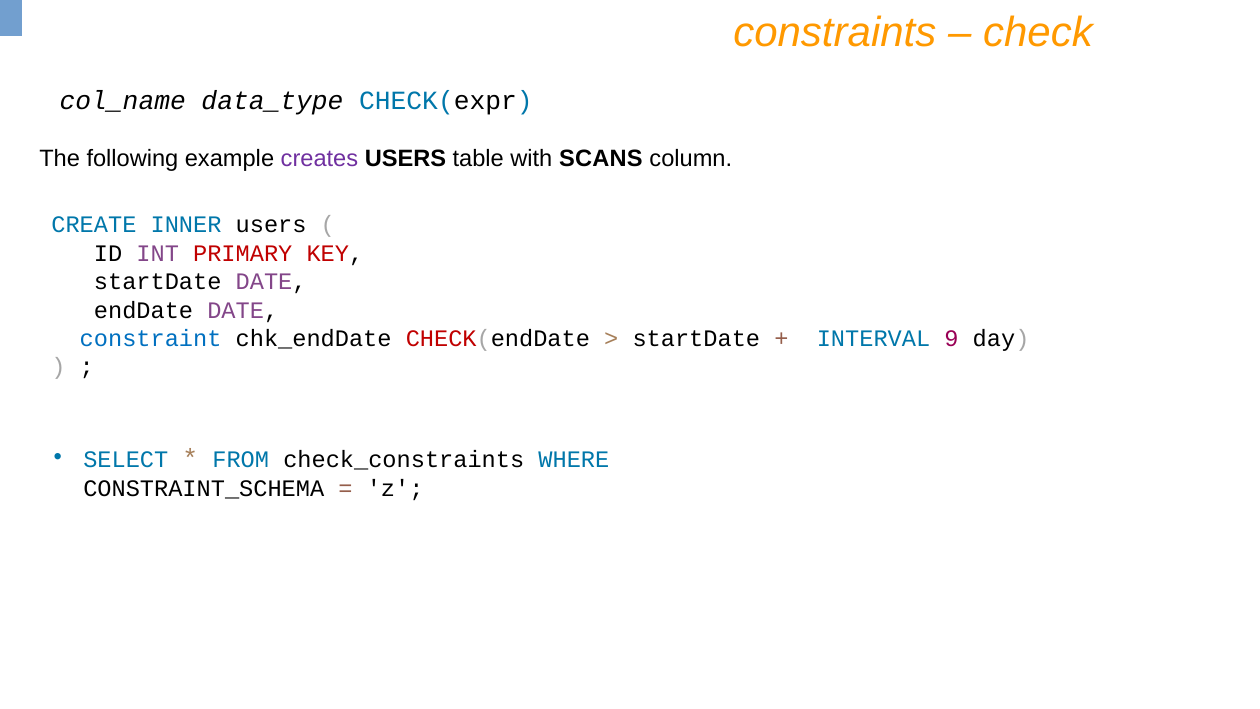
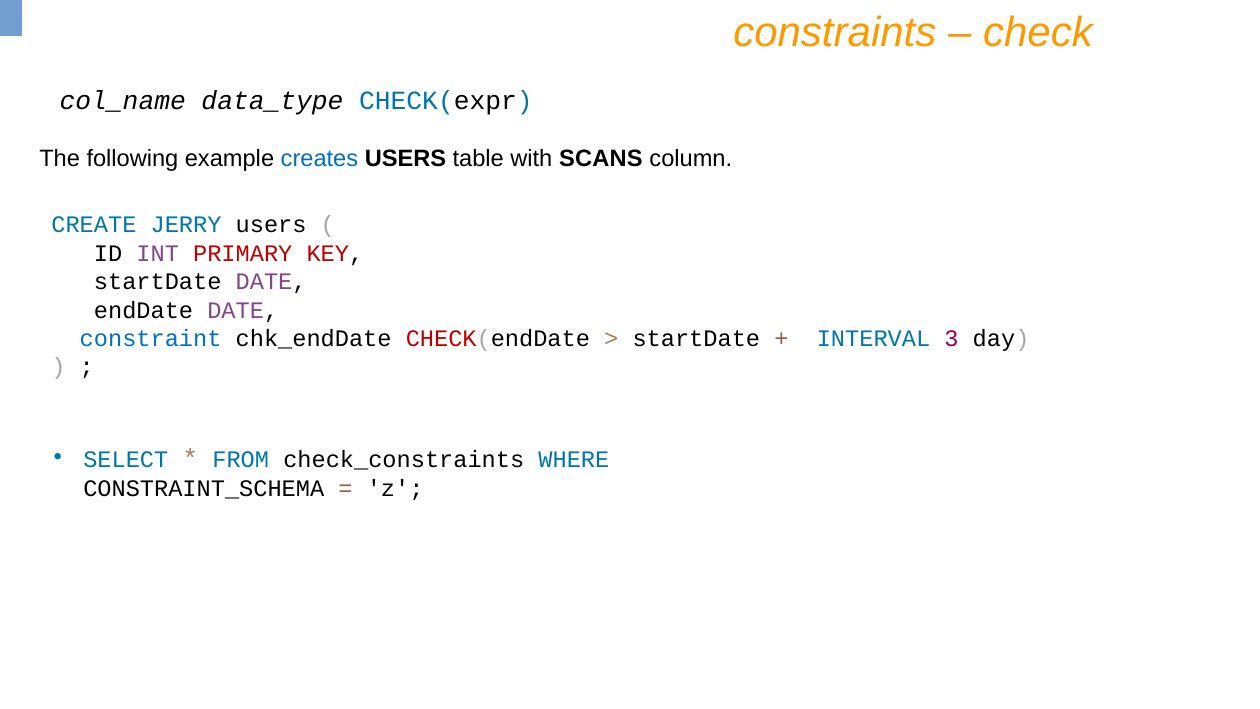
creates colour: purple -> blue (319, 159)
INNER: INNER -> JERRY (186, 225)
9: 9 -> 3 (951, 339)
